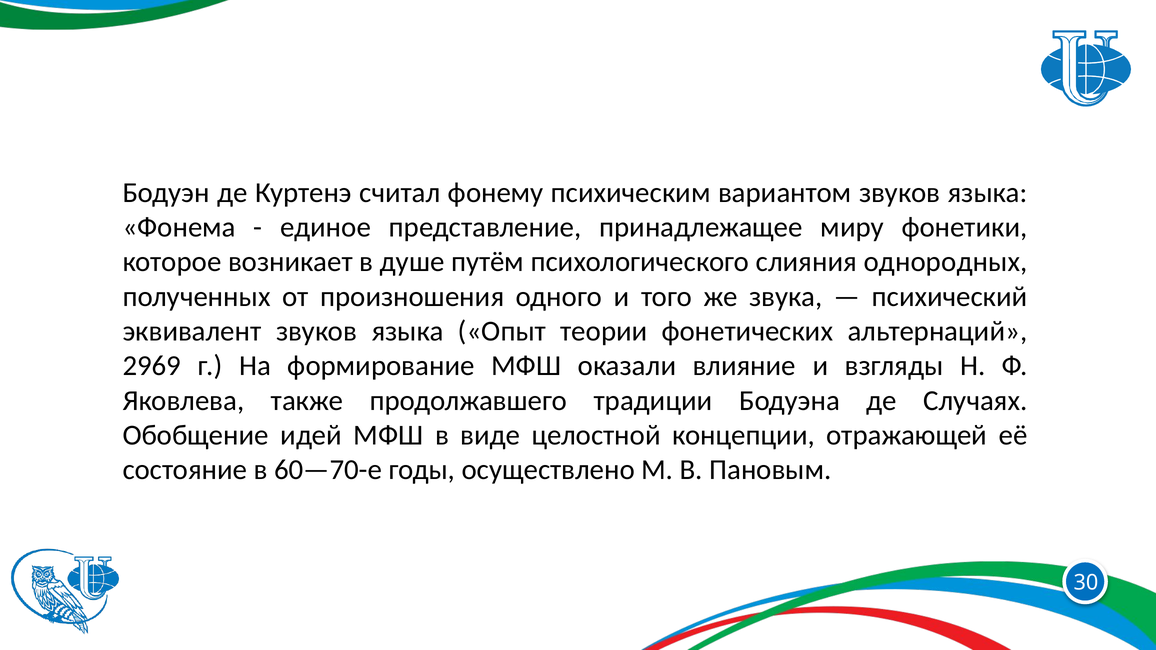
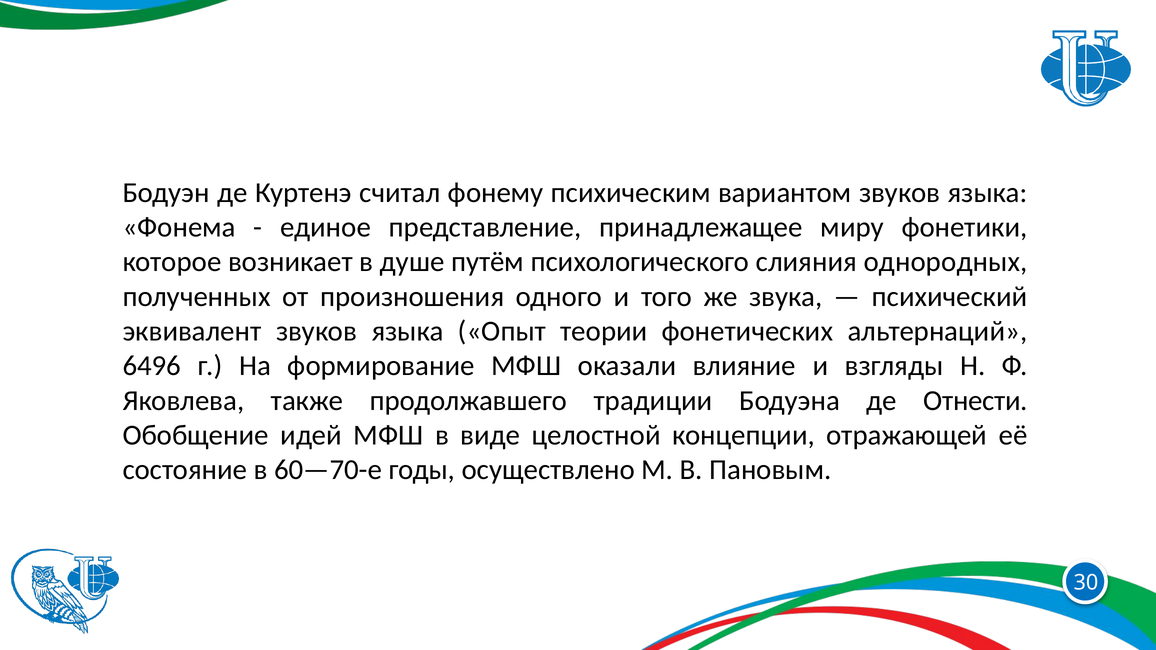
2969: 2969 -> 6496 (152, 366)
Случаях: Случаях -> Отнести (975, 401)
